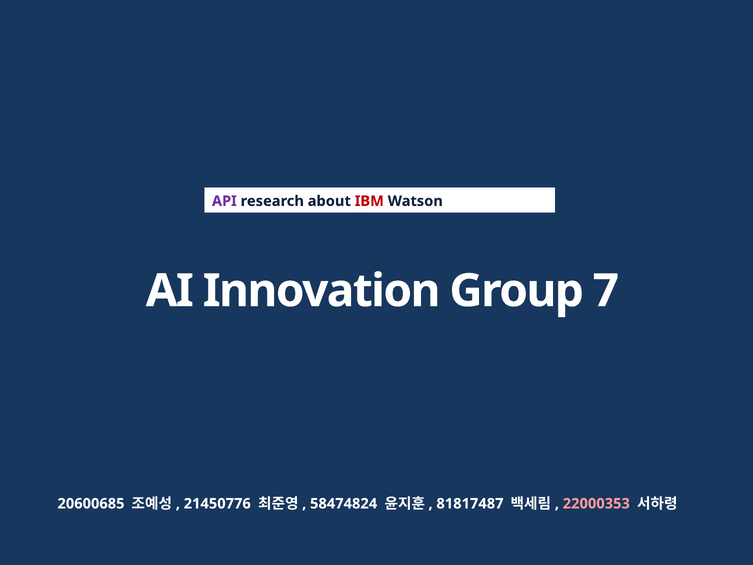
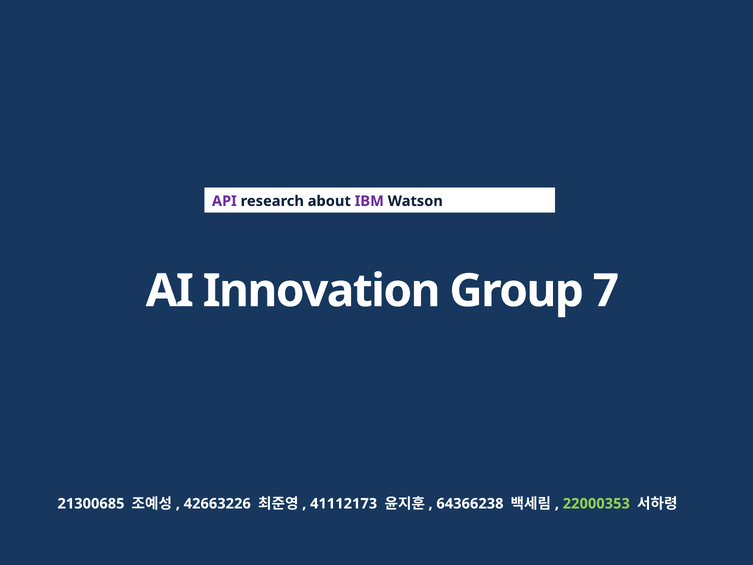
IBM colour: red -> purple (369, 201)
20600685: 20600685 -> 21300685 (91, 503)
21450776: 21450776 -> 42663226 (217, 503)
58474824: 58474824 -> 41112173 (344, 503)
81817487: 81817487 -> 64366238 (470, 503)
22000353 colour: pink -> light green (596, 503)
